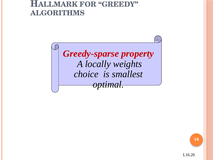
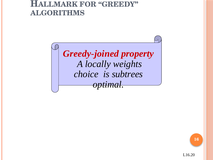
Greedy-sparse: Greedy-sparse -> Greedy-joined (91, 54)
smallest: smallest -> subtrees (127, 74)
